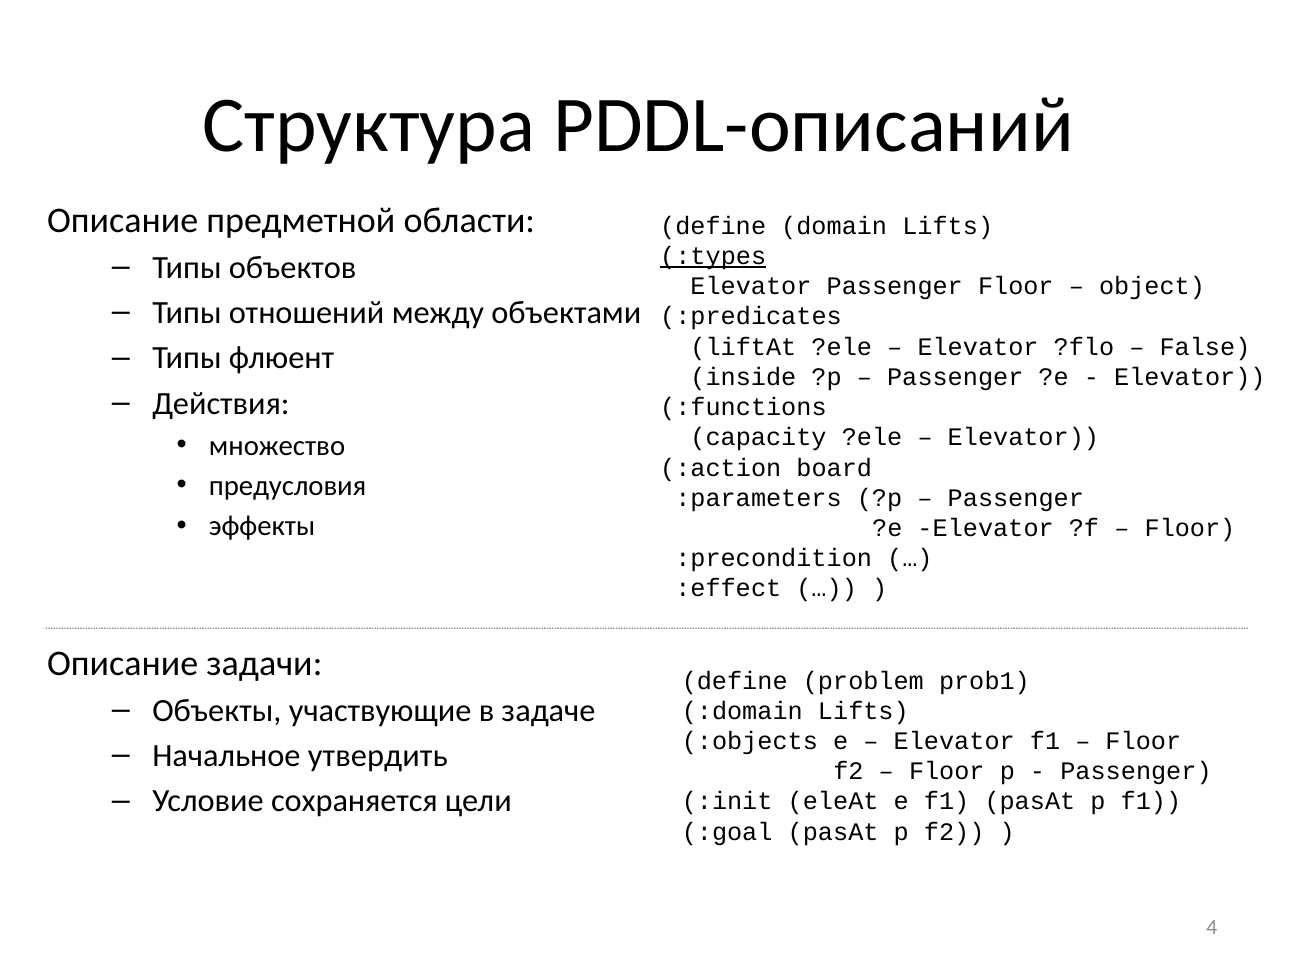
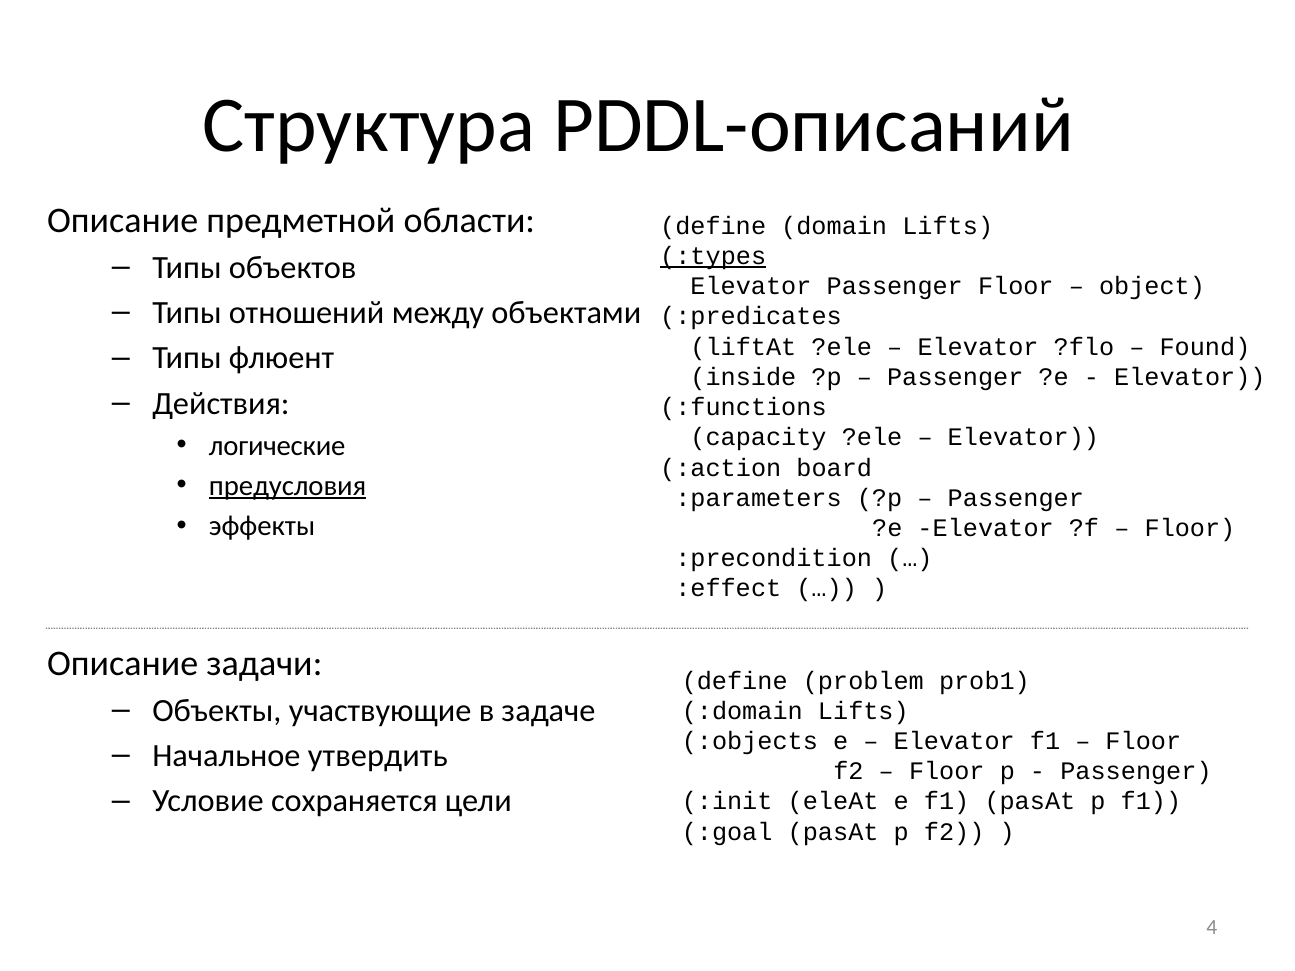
False: False -> Found (1205, 347)
множество: множество -> логические (277, 446)
предусловия underline: none -> present (288, 486)
